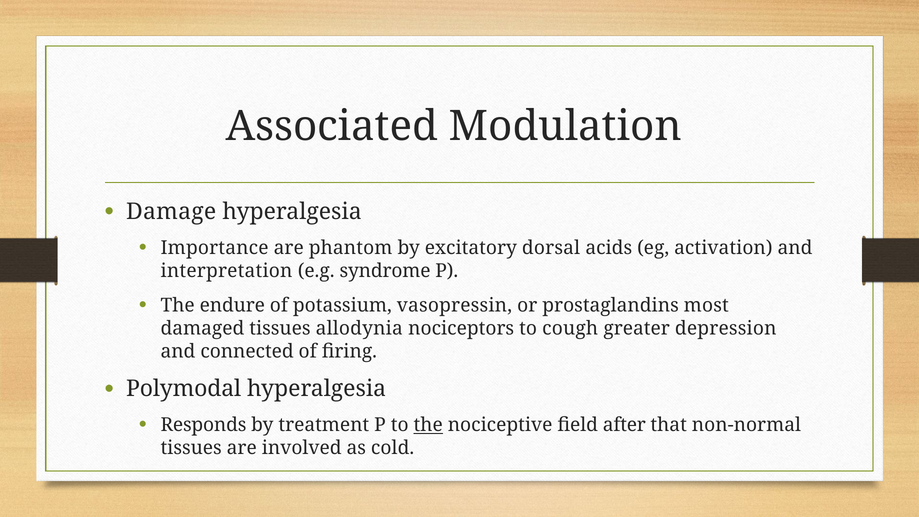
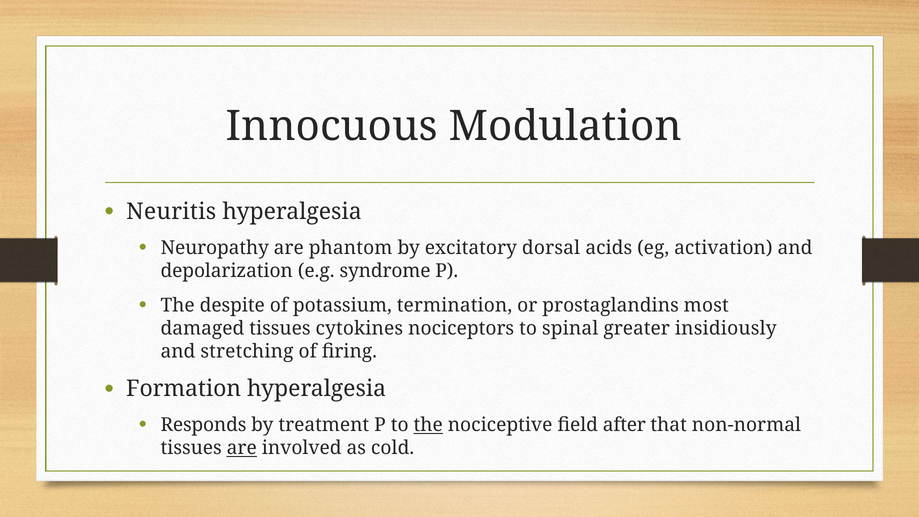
Associated: Associated -> Innocuous (332, 126)
Damage: Damage -> Neuritis (171, 212)
Importance: Importance -> Neuropathy (215, 248)
interpretation: interpretation -> depolarization (227, 271)
endure: endure -> despite (232, 305)
vasopressin: vasopressin -> termination (454, 305)
allodynia: allodynia -> cytokines (359, 328)
cough: cough -> spinal (570, 328)
depression: depression -> insidiously (726, 328)
connected: connected -> stretching (247, 351)
Polymodal: Polymodal -> Formation (184, 389)
are underline: none -> present (242, 448)
